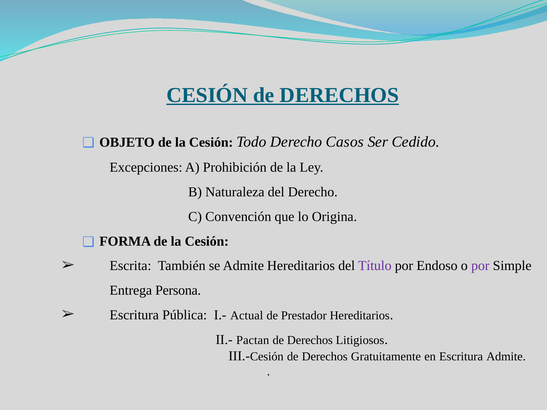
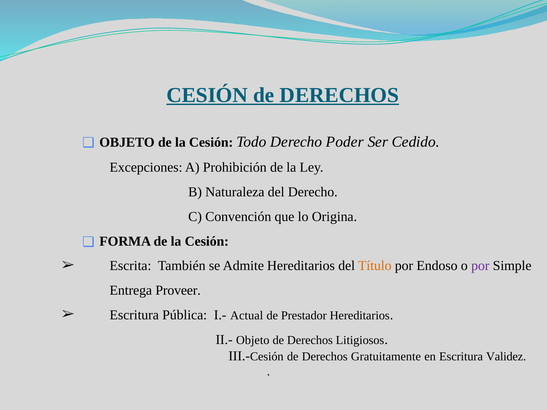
Casos: Casos -> Poder (345, 142)
Título colour: purple -> orange (375, 266)
Persona: Persona -> Proveer (178, 291)
II.- Pactan: Pactan -> Objeto (253, 340)
Escritura Admite: Admite -> Validez (506, 357)
